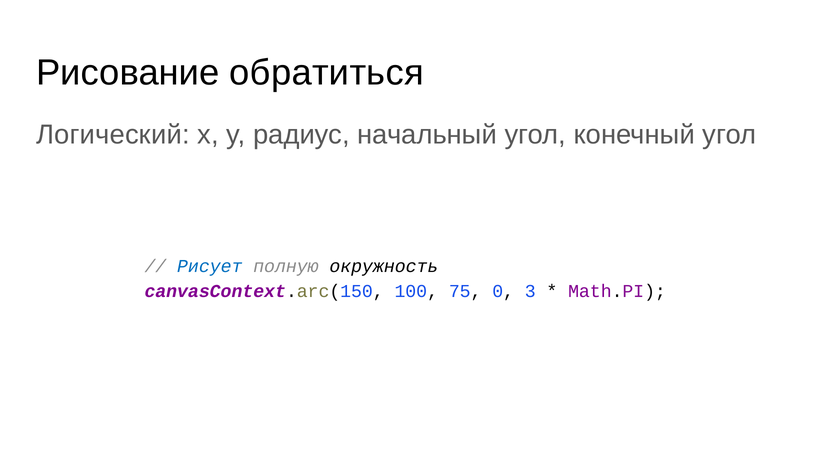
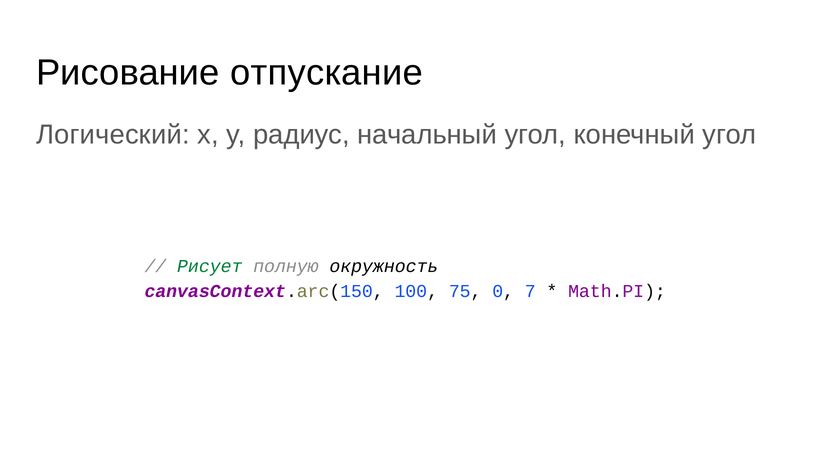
обратиться: обратиться -> отпускание (327, 72)
Рисует colour: blue -> green (210, 266)
3: 3 -> 7 (530, 291)
